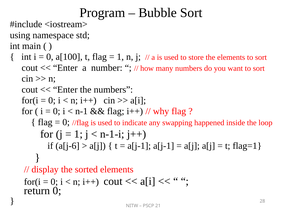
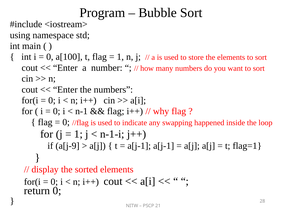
a[j-6: a[j-6 -> a[j-9 (68, 146)
